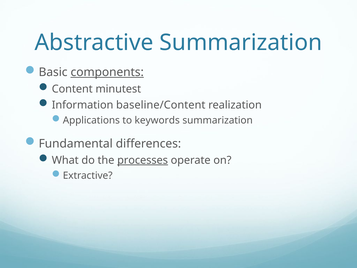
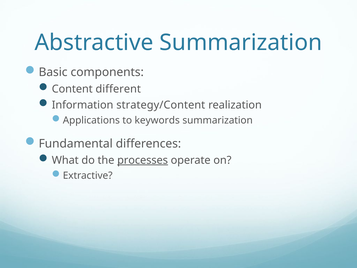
components underline: present -> none (107, 72)
minutest: minutest -> different (118, 89)
baseline/Content: baseline/Content -> strategy/Content (161, 105)
